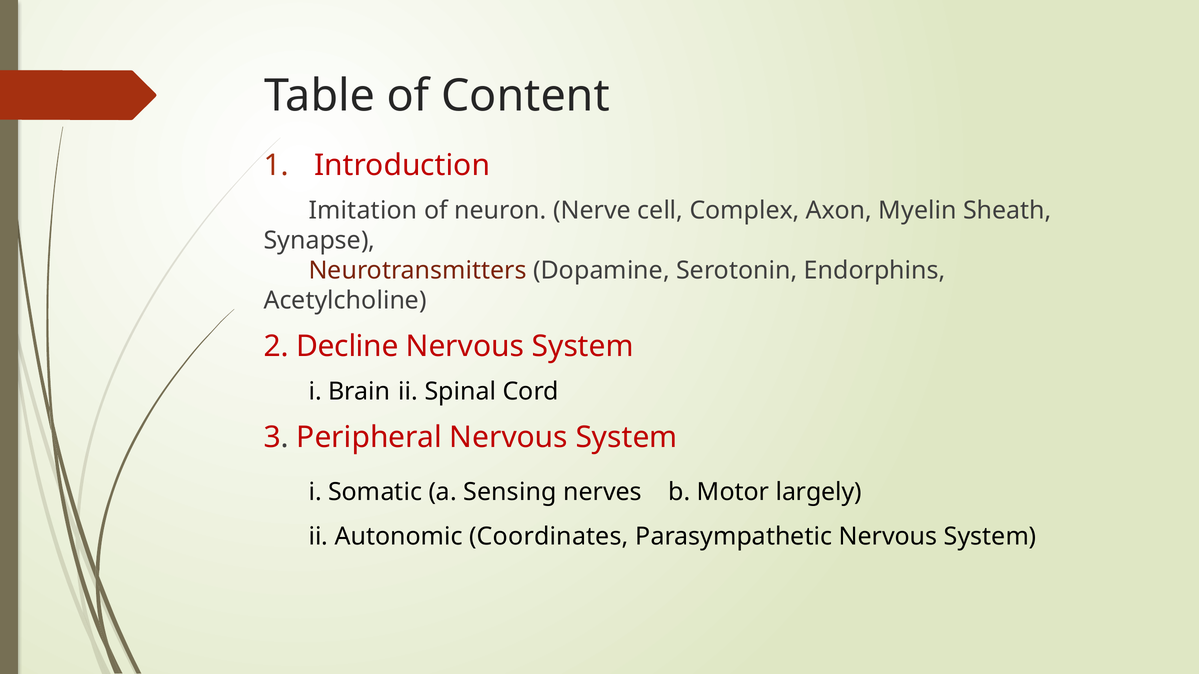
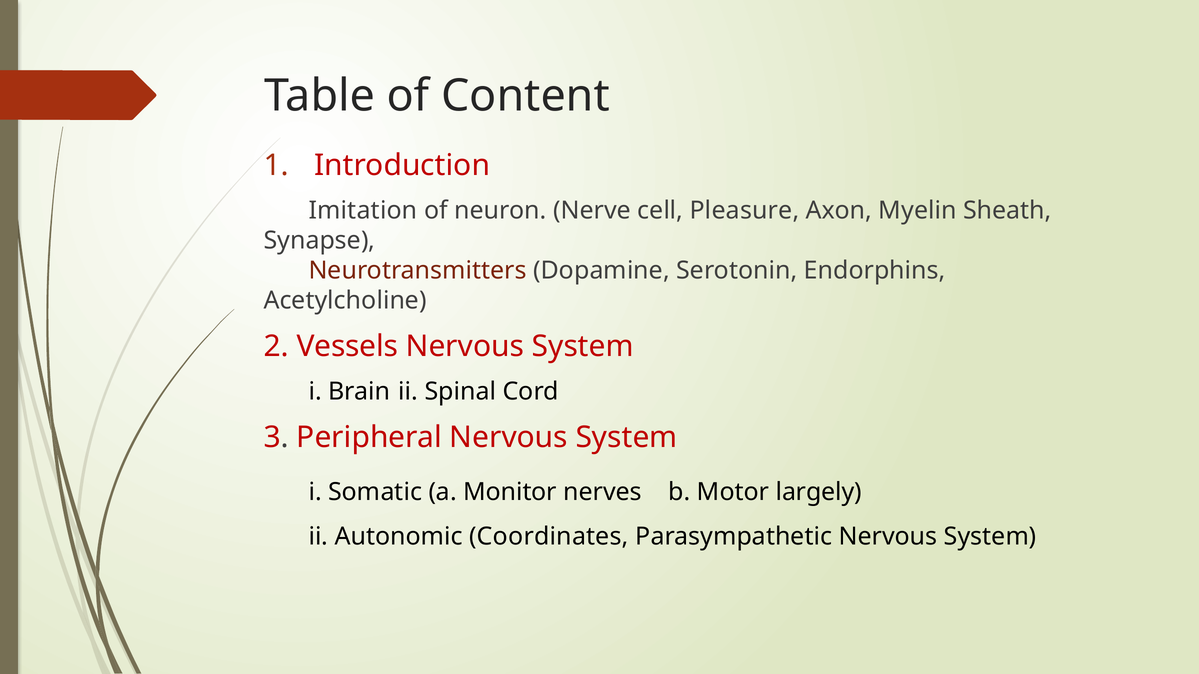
Complex: Complex -> Pleasure (744, 211)
Decline: Decline -> Vessels (347, 347)
Sensing: Sensing -> Monitor (510, 493)
